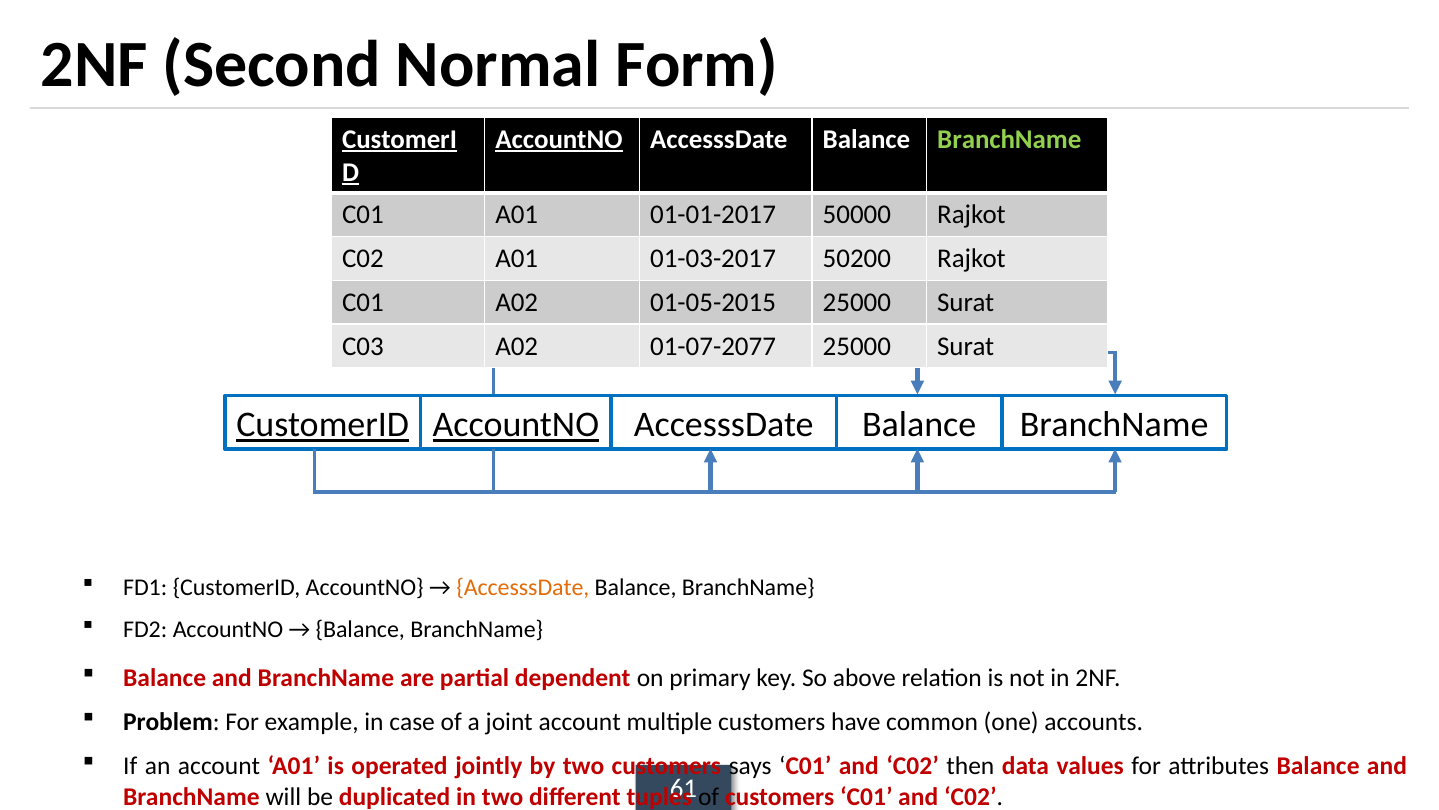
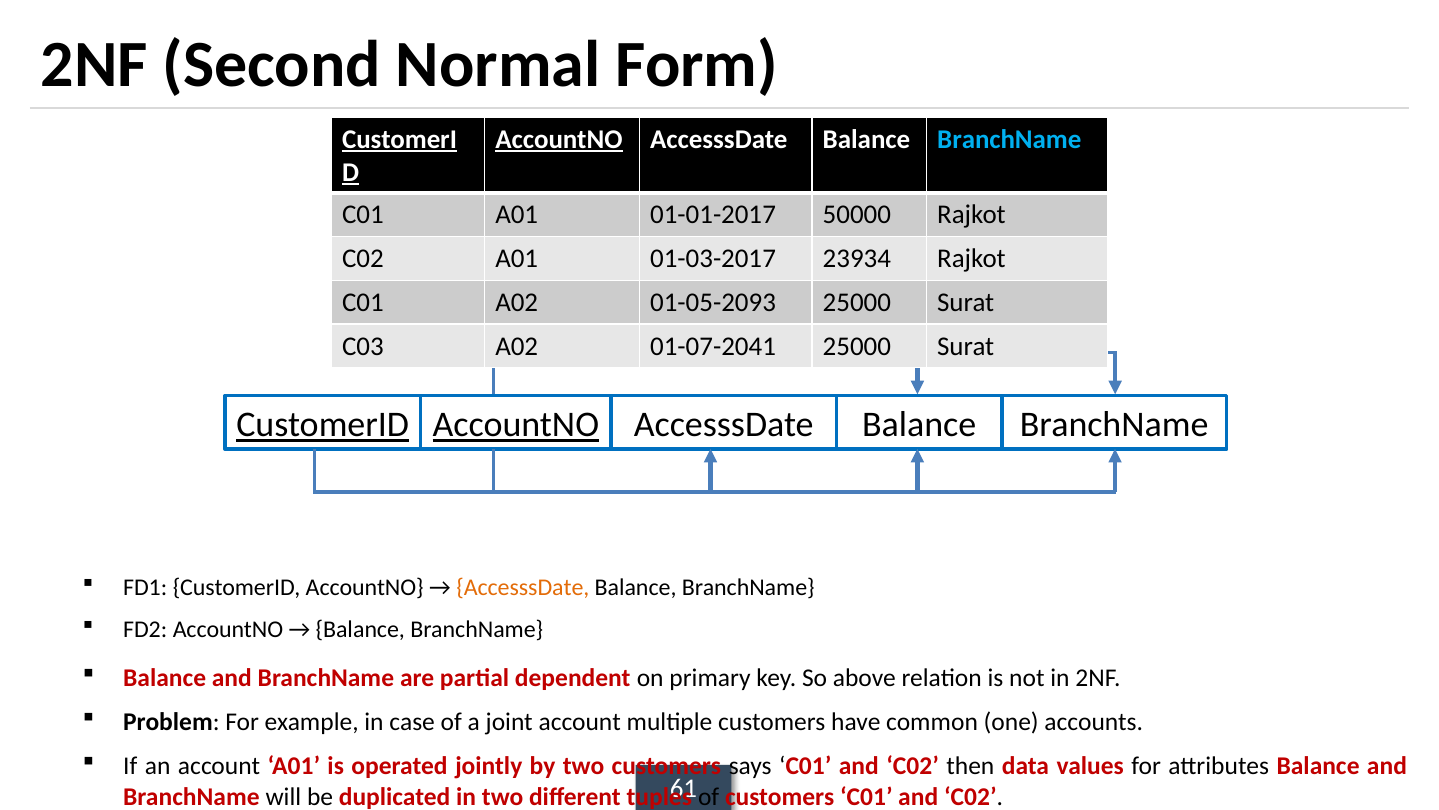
BranchName colour: light green -> light blue (1009, 139)
50200: 50200 -> 23934 (857, 258)
01-05-2015: 01-05-2015 -> 01-05-2093 (713, 302)
01-07-2077: 01-07-2077 -> 01-07-2041 (713, 346)
